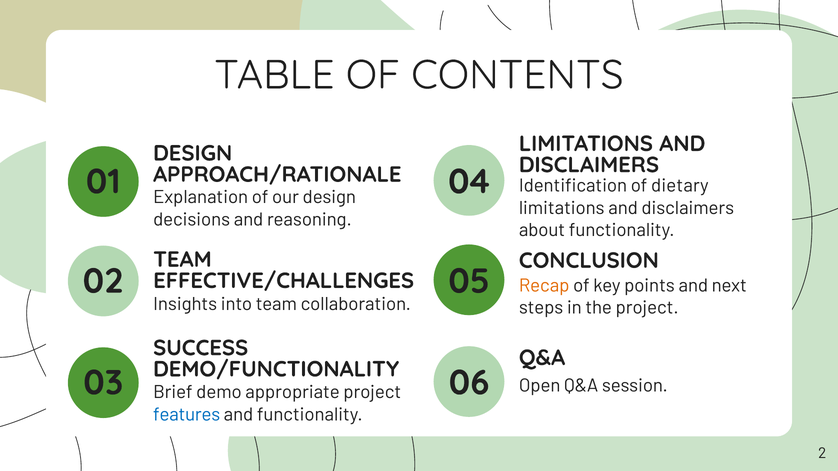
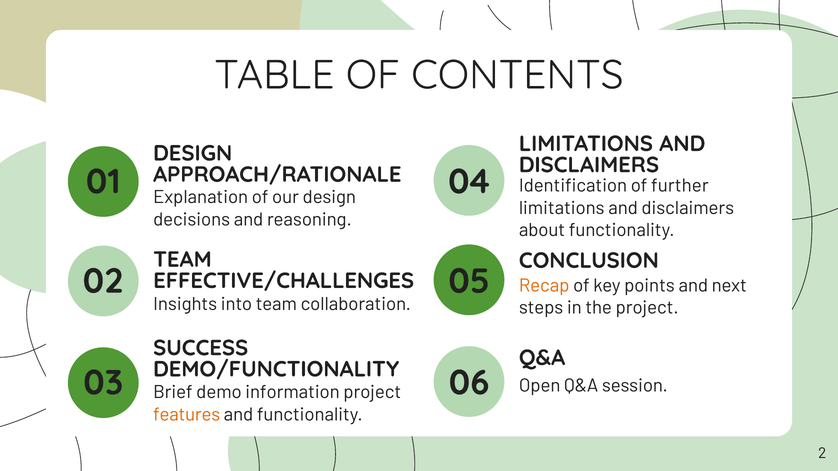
dietary: dietary -> further (680, 186)
appropriate: appropriate -> information (293, 392)
features colour: blue -> orange (187, 415)
